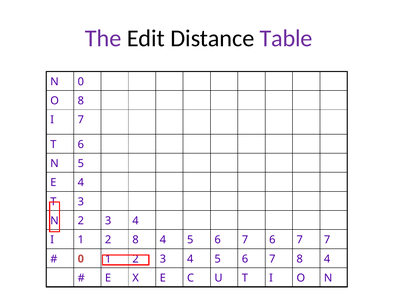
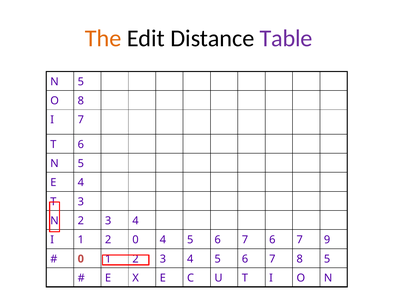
The colour: purple -> orange (103, 38)
0: 0 -> 5 (81, 82)
2 8: 8 -> 0 (135, 240)
7 7: 7 -> 9 (327, 240)
7 8 4: 4 -> 5 (327, 259)
